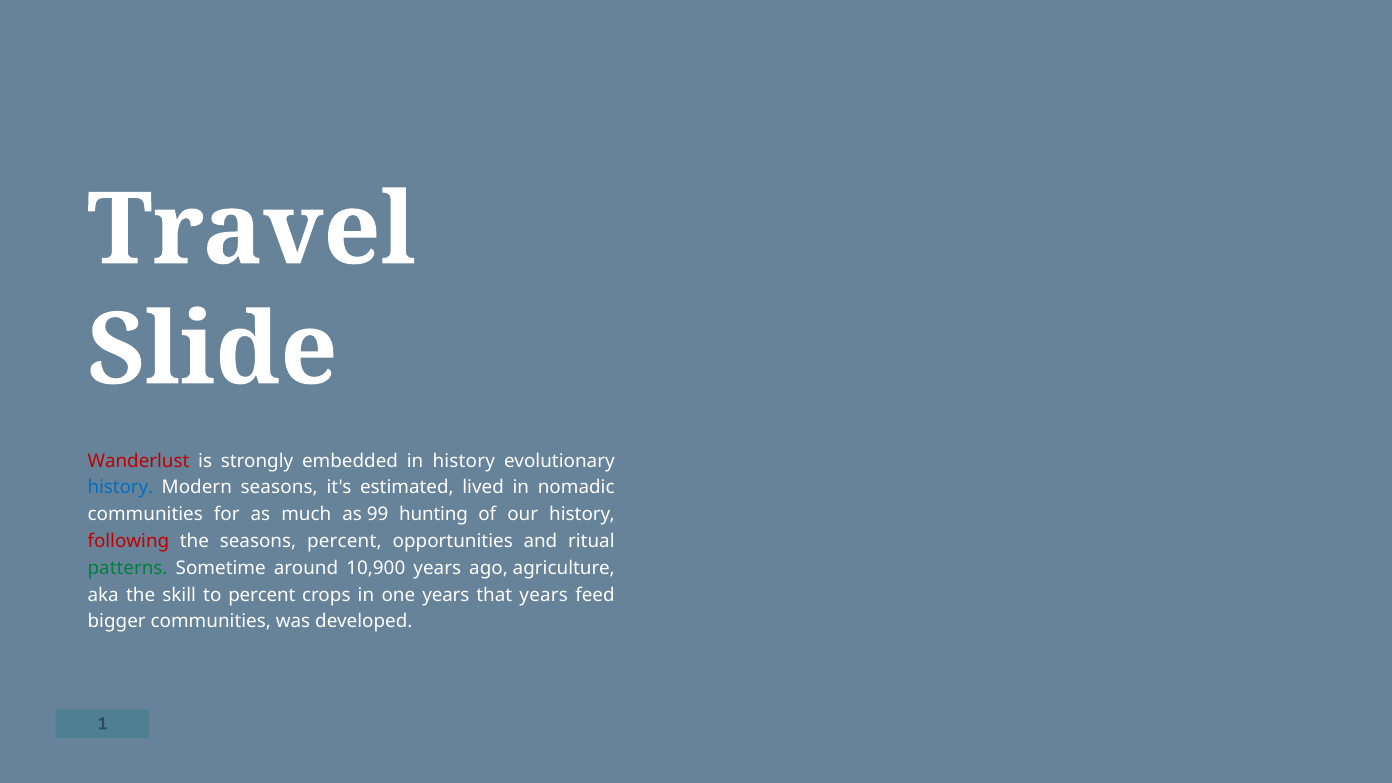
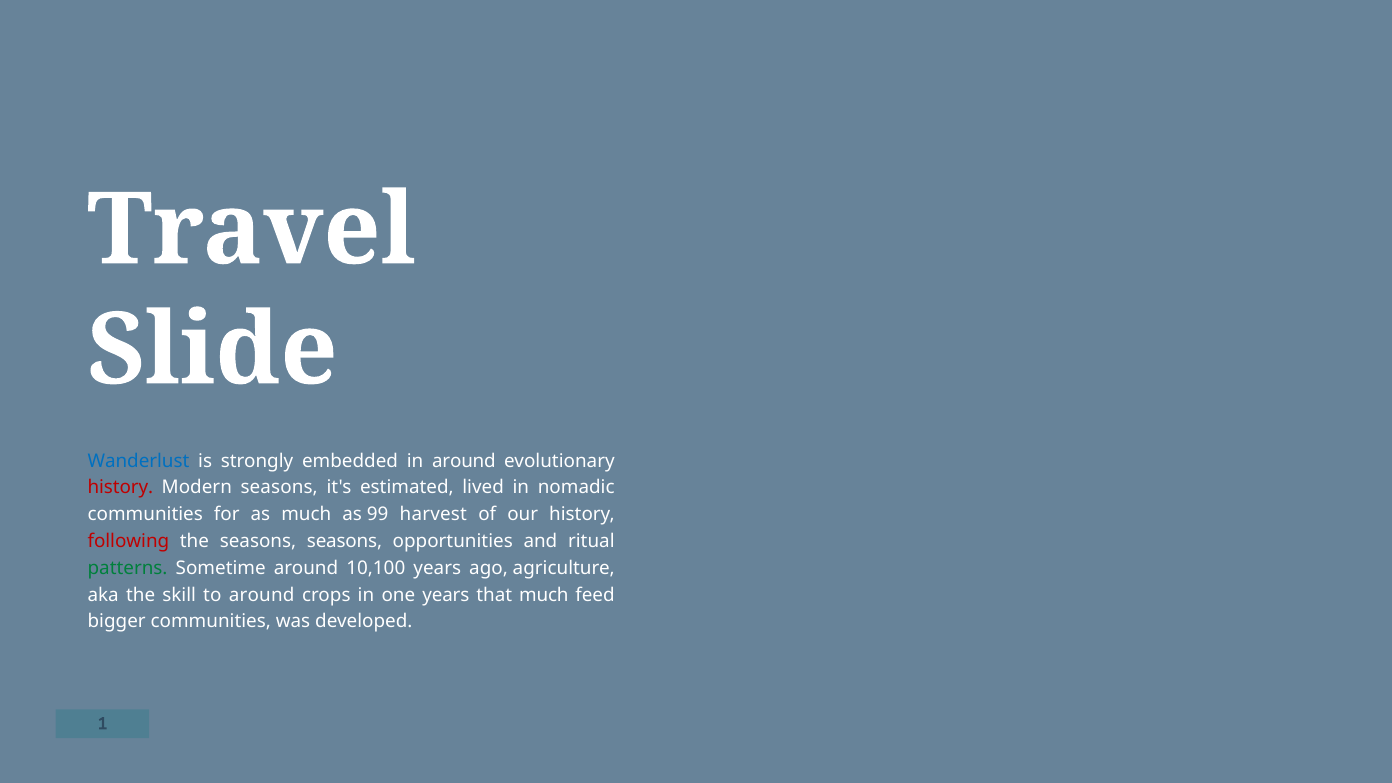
Wanderlust colour: red -> blue (138, 461)
in history: history -> around (464, 461)
history colour: blue -> red (120, 488)
hunting: hunting -> harvest (433, 515)
seasons percent: percent -> seasons (345, 541)
10,900: 10,900 -> 10,100 (376, 568)
to percent: percent -> around (262, 595)
that years: years -> much (544, 595)
